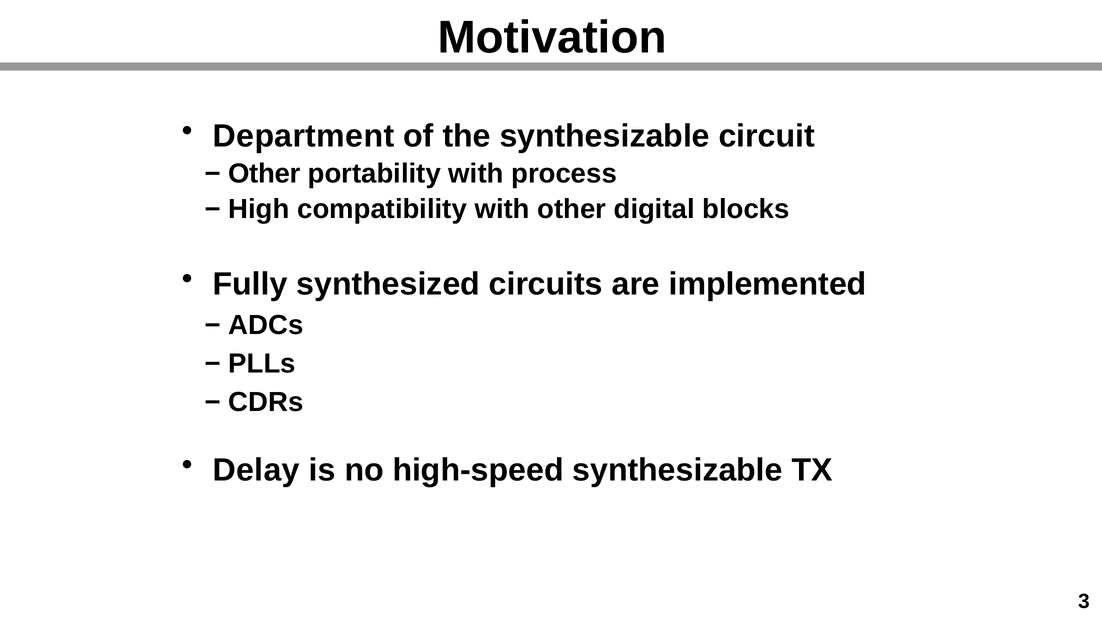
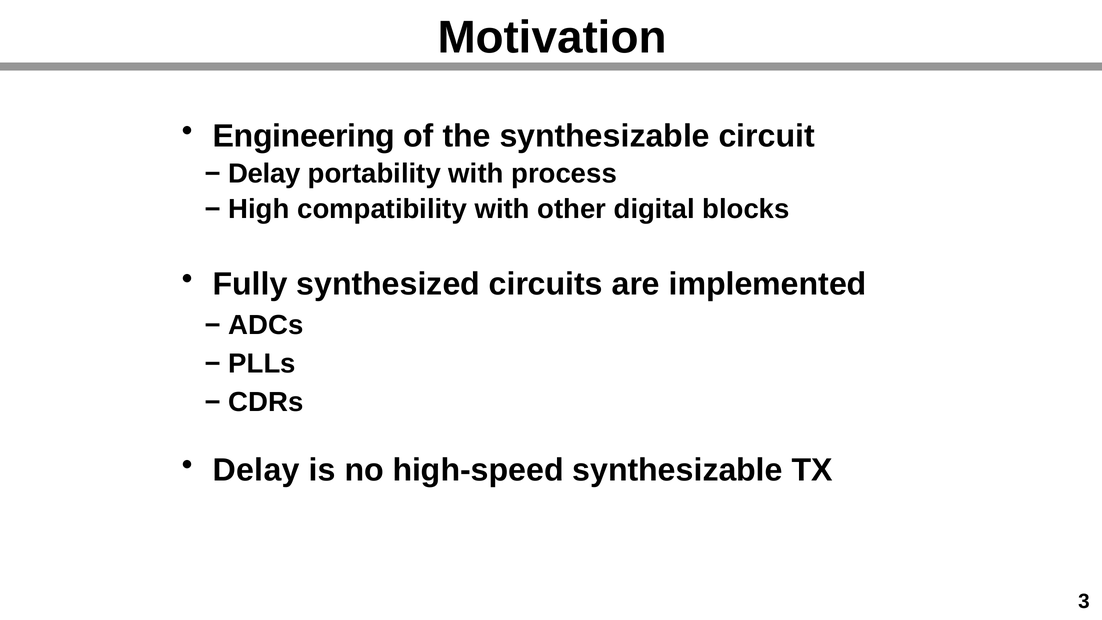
Department: Department -> Engineering (304, 136)
Other: Other -> Delay (264, 174)
